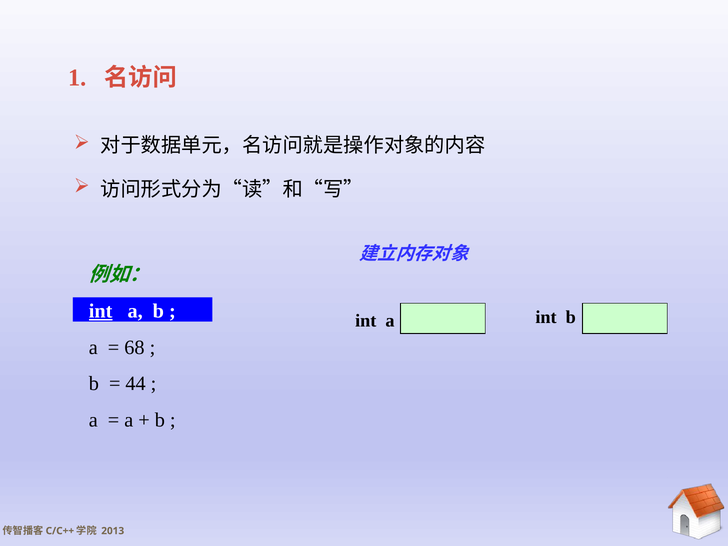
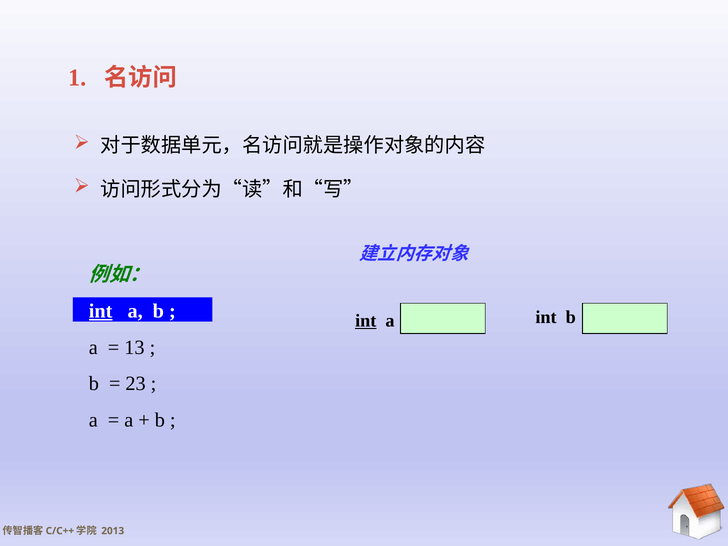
int underline: none -> present (366, 321)
68: 68 -> 13 (134, 347)
44: 44 -> 23 (136, 384)
